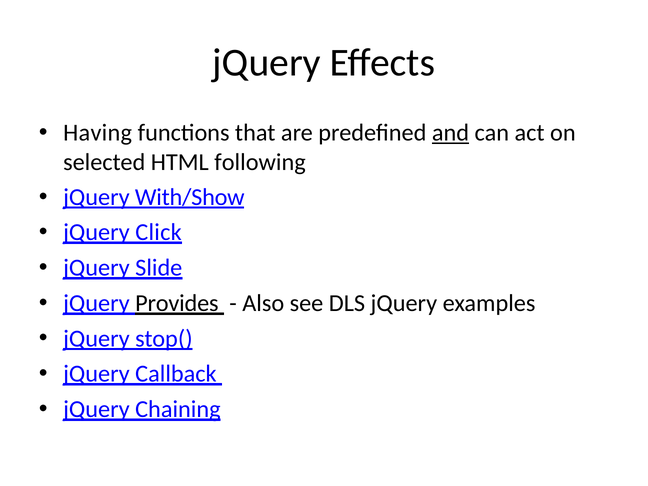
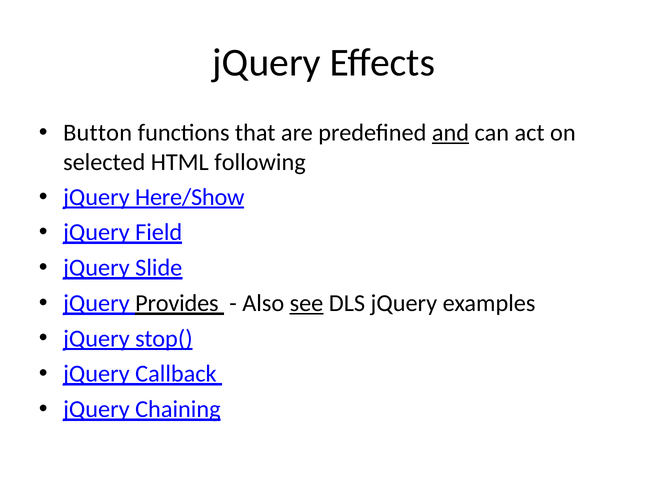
Having: Having -> Button (98, 133)
With/Show: With/Show -> Here/Show (190, 197)
Click: Click -> Field (159, 232)
see underline: none -> present (306, 303)
